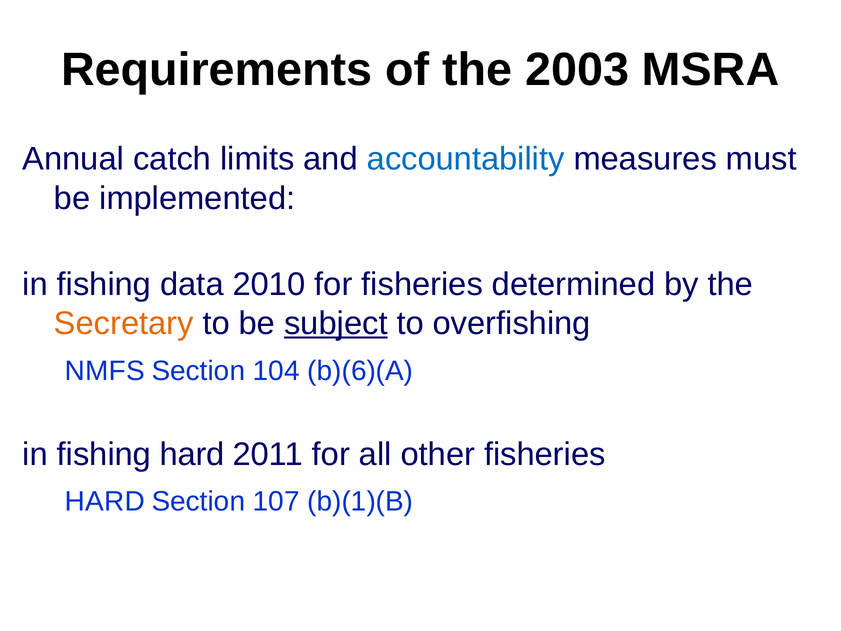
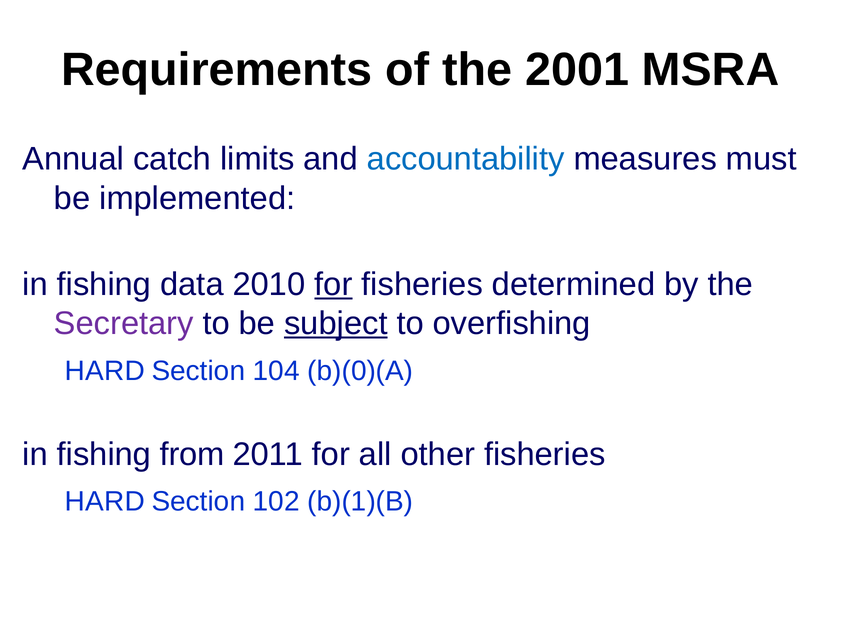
2003: 2003 -> 2001 (577, 70)
for underline: none -> present (333, 284)
Secretary colour: orange -> purple (124, 323)
NMFS: NMFS -> HARD (105, 371)
b)(6)(A: b)(6)(A -> b)(0)(A (360, 371)
fishing hard: hard -> from (192, 454)
107: 107 -> 102 (276, 501)
